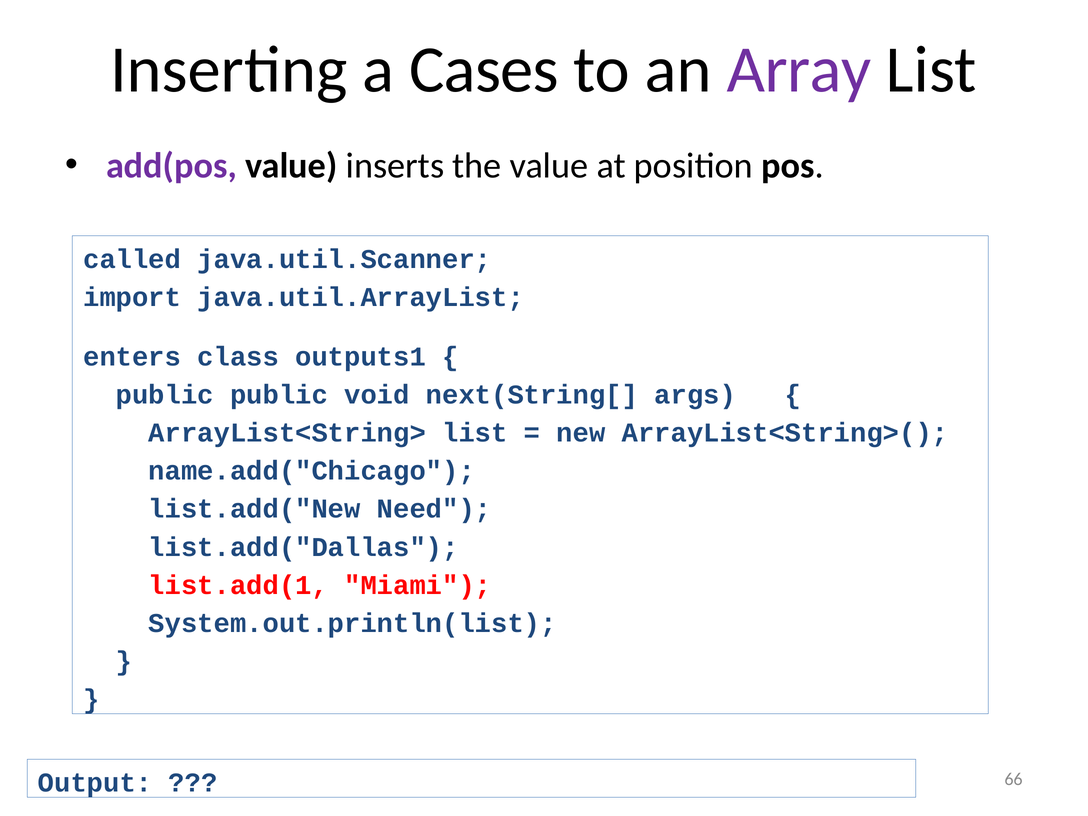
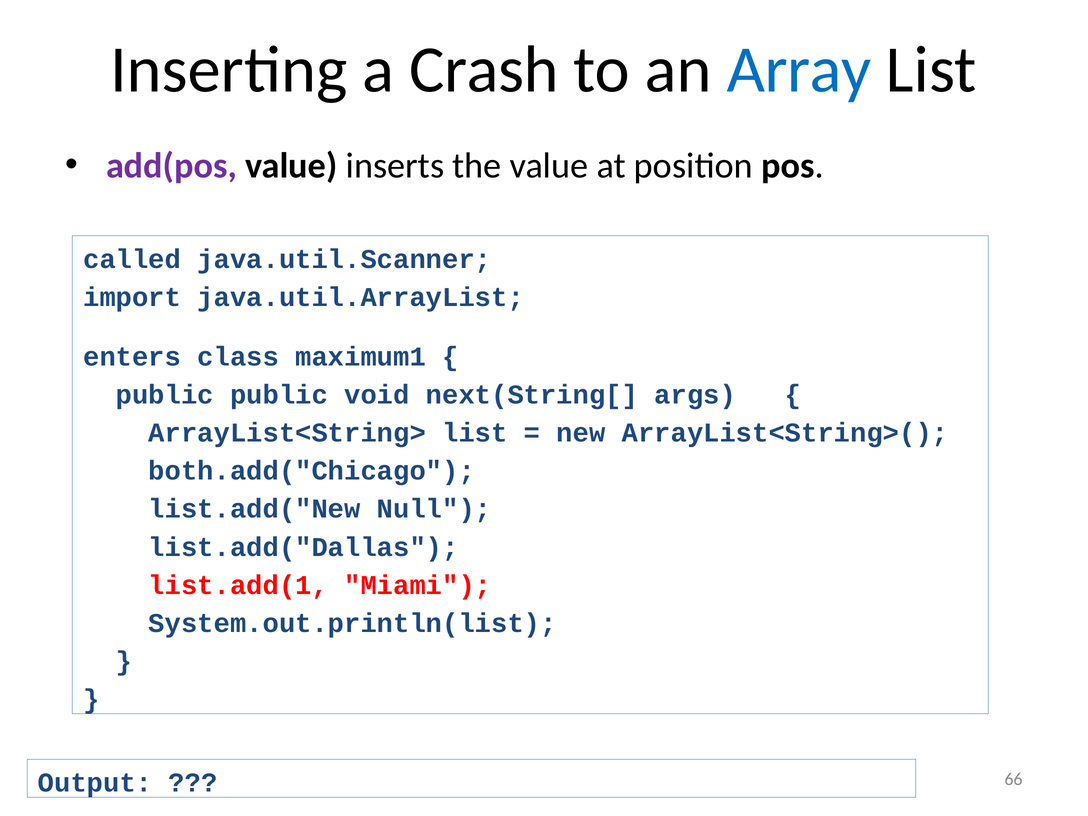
Cases: Cases -> Crash (484, 70)
Array colour: purple -> blue (799, 70)
outputs1: outputs1 -> maximum1 (361, 357)
name.add("Chicago: name.add("Chicago -> both.add("Chicago (312, 471)
Need: Need -> Null (434, 509)
